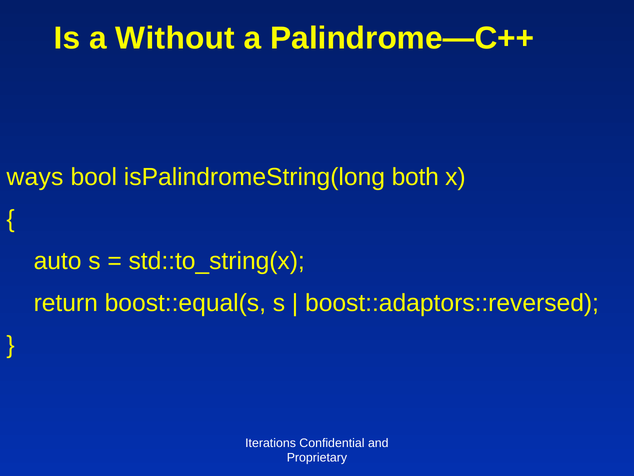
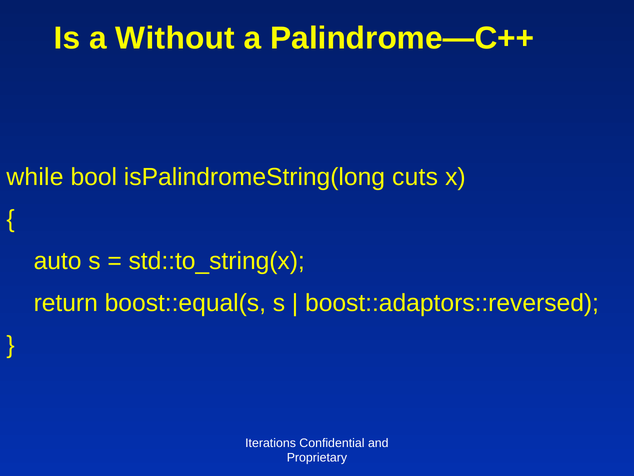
ways: ways -> while (35, 177)
both: both -> cuts (415, 177)
